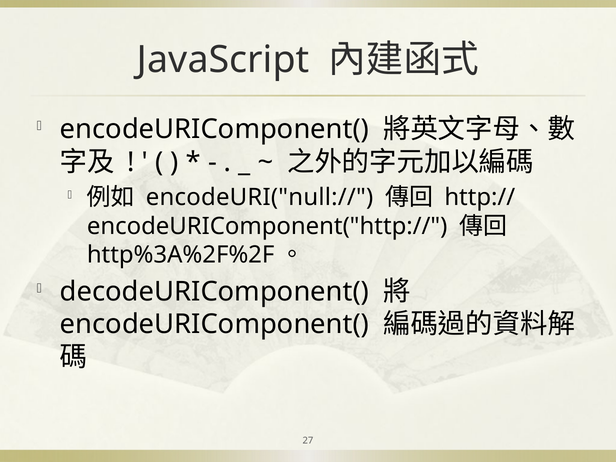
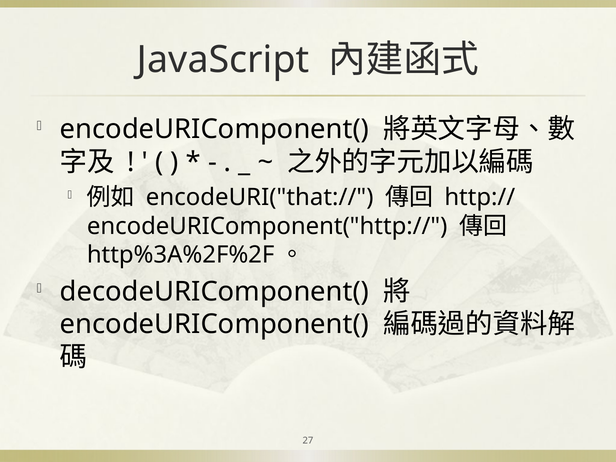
encodeURI("null://: encodeURI("null:// -> encodeURI("that:// (260, 197)
